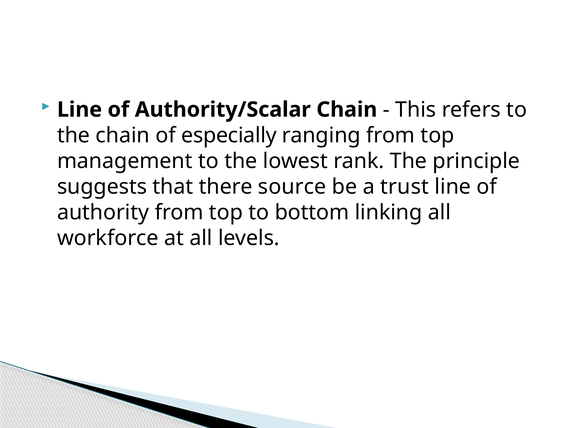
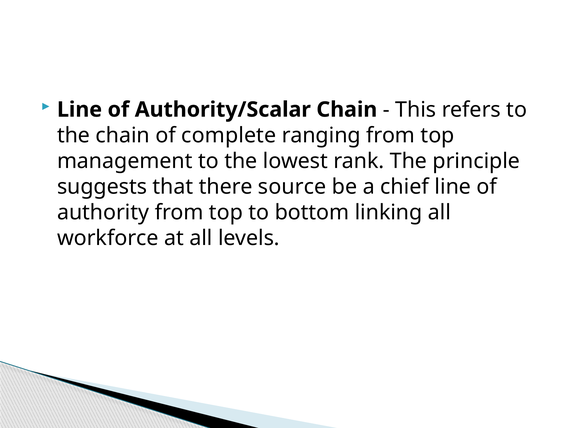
especially: especially -> complete (229, 135)
trust: trust -> chief (405, 187)
